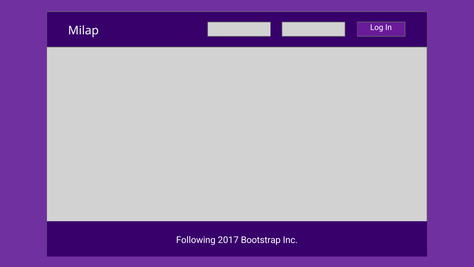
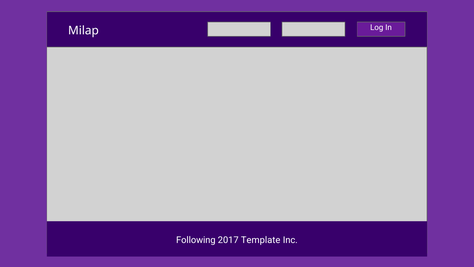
Bootstrap: Bootstrap -> Template (261, 240)
